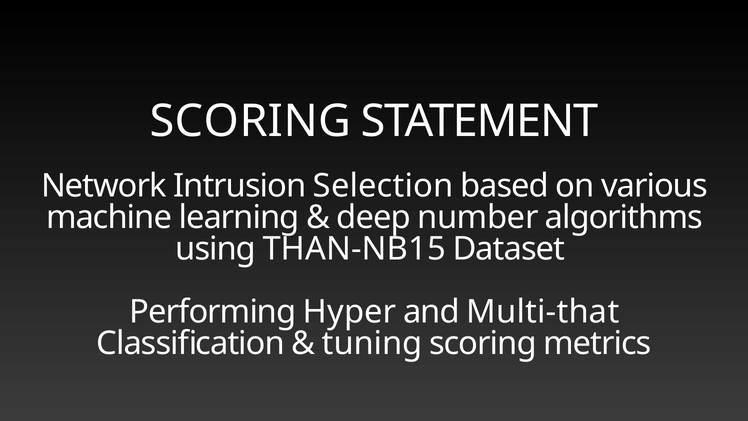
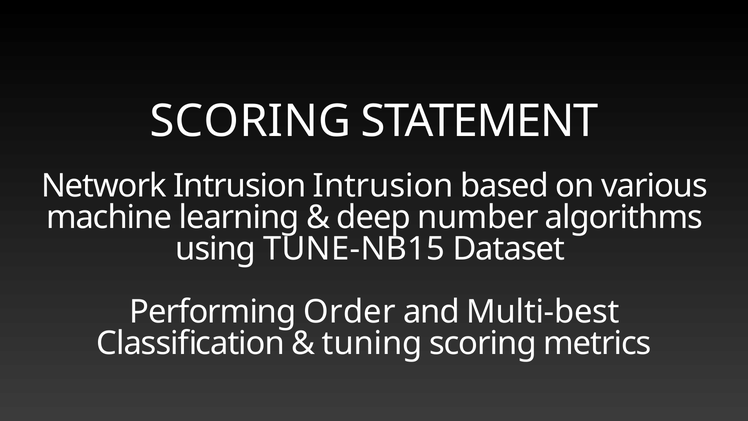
Intrusion Selection: Selection -> Intrusion (383, 186)
THAN-NB15: THAN-NB15 -> TUNE-NB15 (354, 249)
Hyper: Hyper -> Order (350, 312)
Multi-that: Multi-that -> Multi-best (543, 312)
